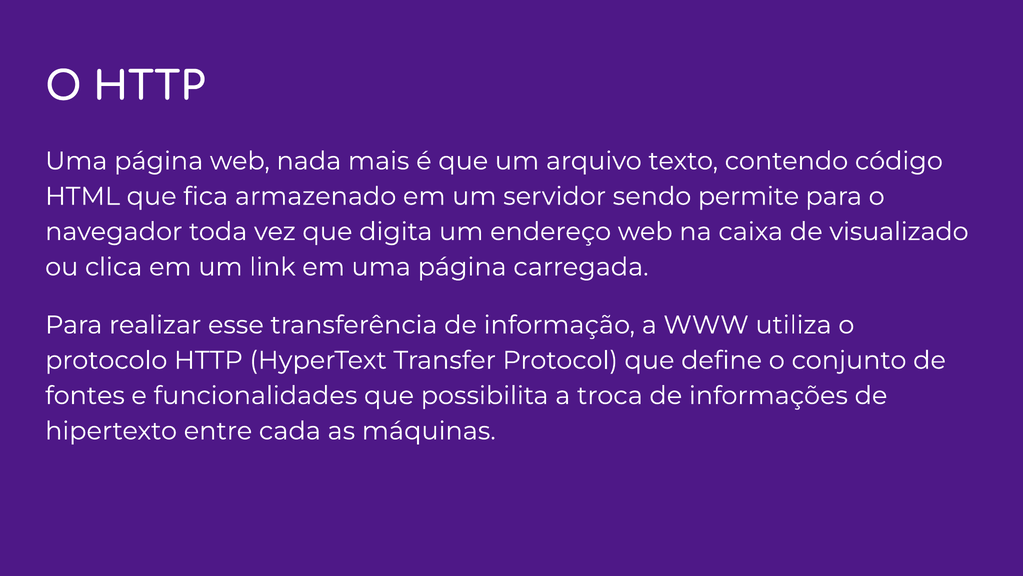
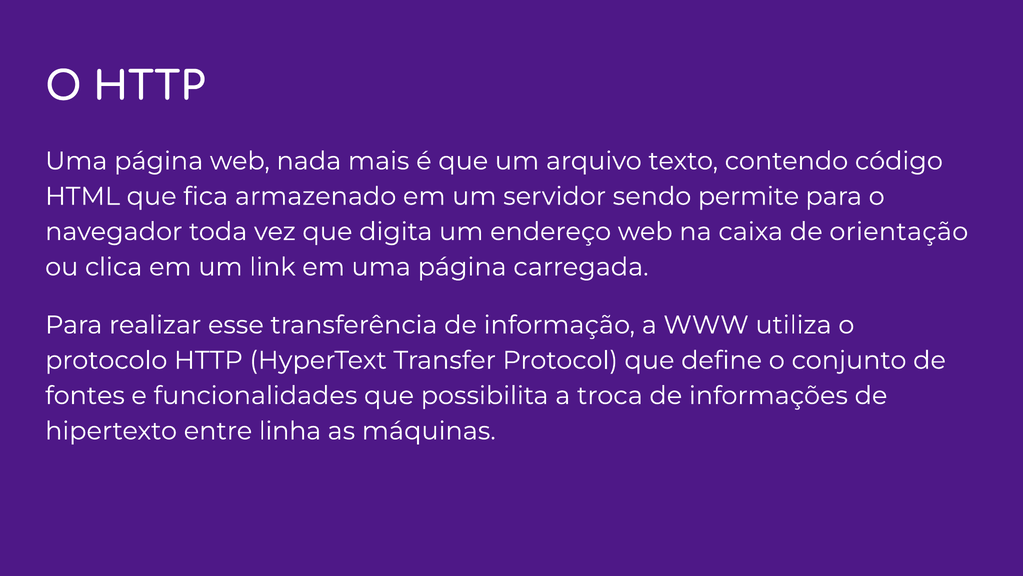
visualizado: visualizado -> orientação (899, 231)
cada: cada -> linha (290, 431)
